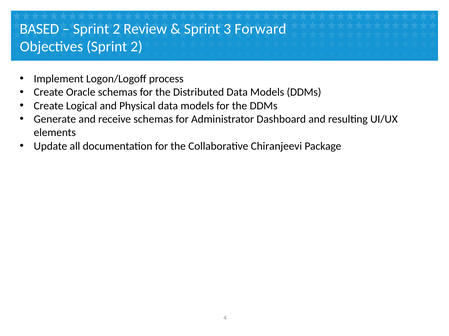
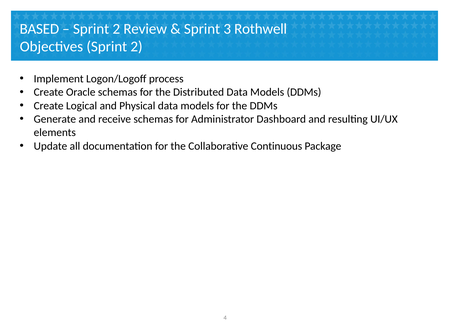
Forward: Forward -> Rothwell (261, 29)
Chiranjeevi: Chiranjeevi -> Continuous (276, 146)
